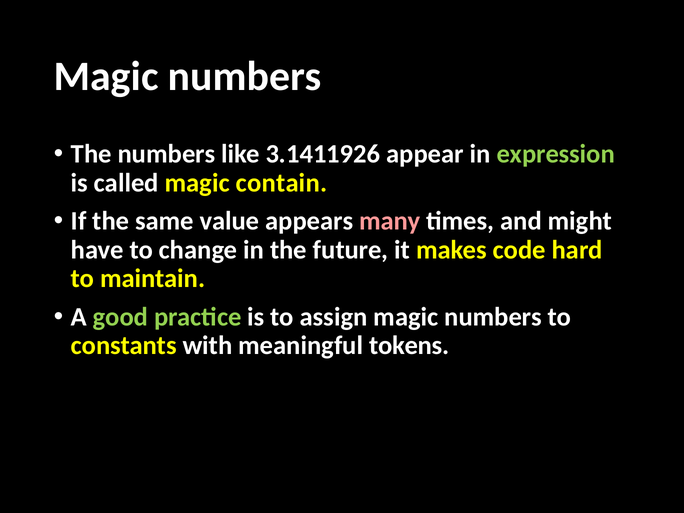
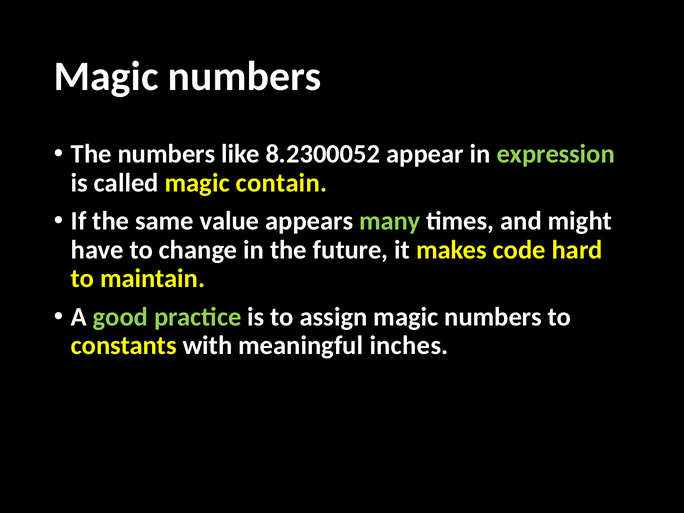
3.1411926: 3.1411926 -> 8.2300052 (323, 154)
many colour: pink -> light green (390, 221)
tokens: tokens -> inches (409, 346)
